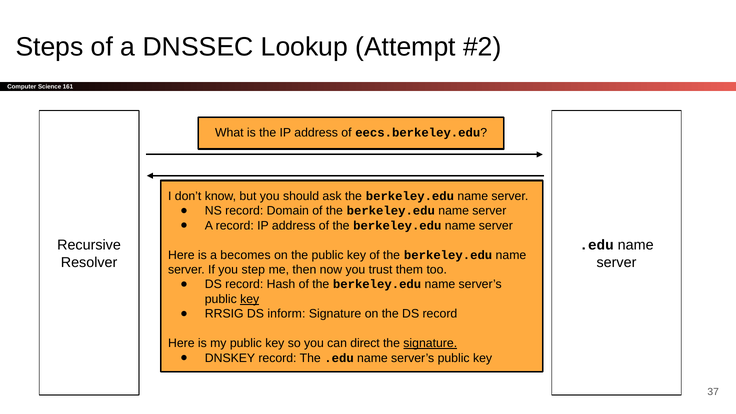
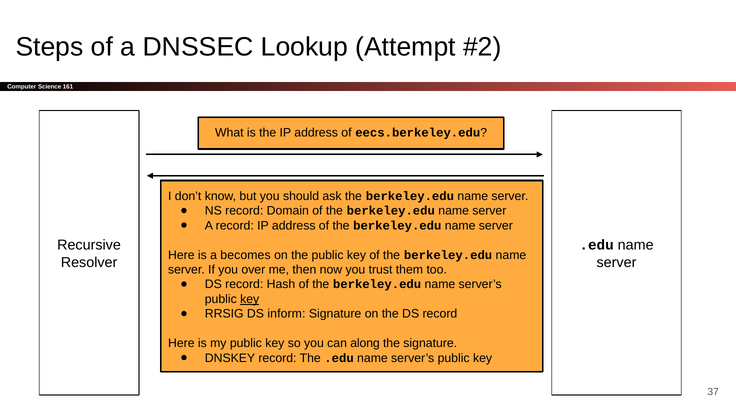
step: step -> over (253, 270)
direct: direct -> along (365, 343)
signature underline: present -> none (430, 343)
